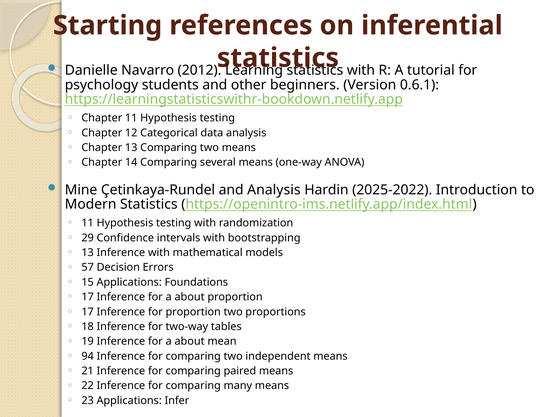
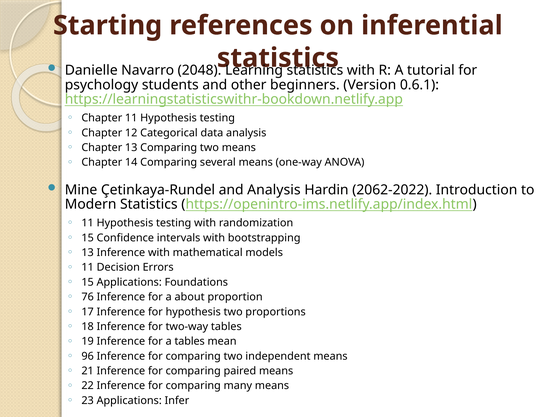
2012: 2012 -> 2048 (200, 70)
2025-2022: 2025-2022 -> 2062-2022 (392, 190)
29: 29 -> 15 (88, 238)
57: 57 -> 11 (88, 267)
17: 17 -> 76 (88, 297)
for proportion: proportion -> hypothesis (193, 312)
about: about -> tables (190, 341)
94: 94 -> 96 (88, 356)
